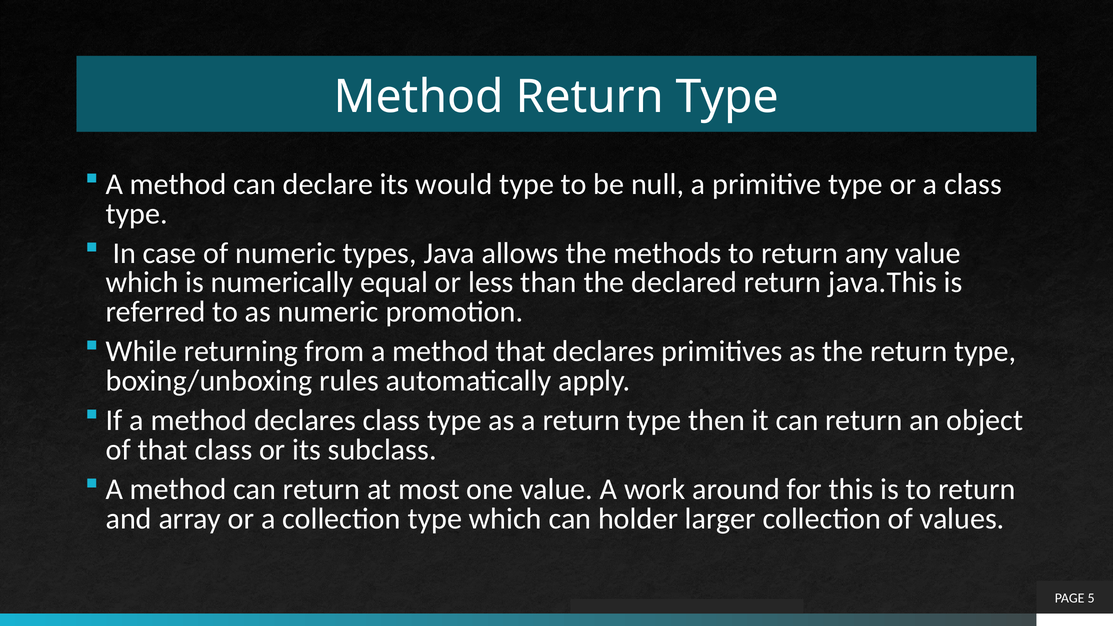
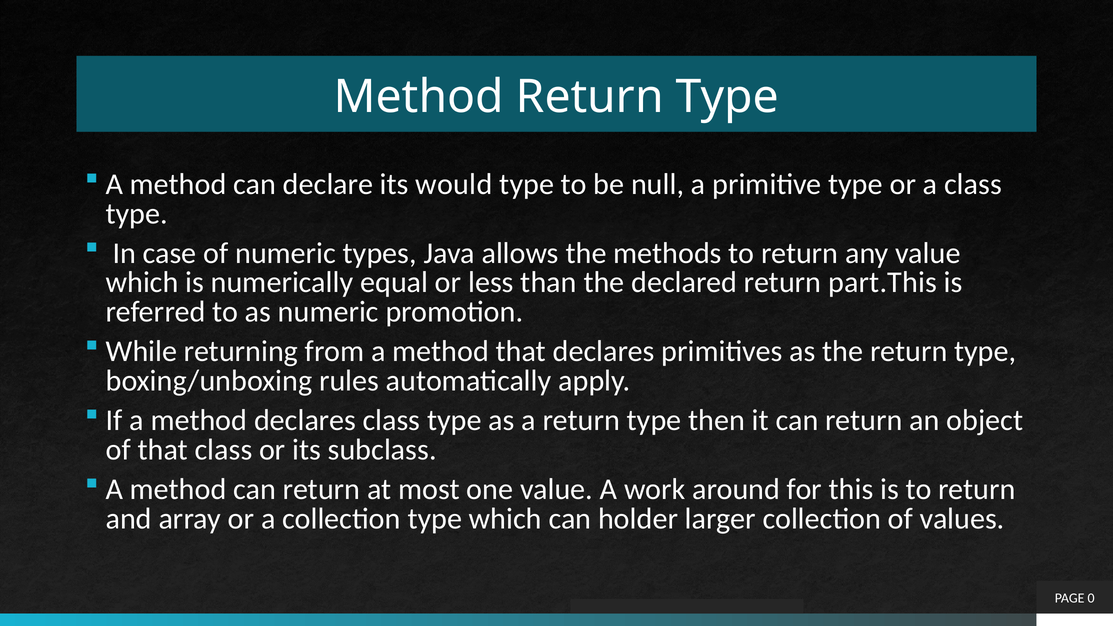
java.This: java.This -> part.This (883, 283)
5: 5 -> 0 (1091, 598)
